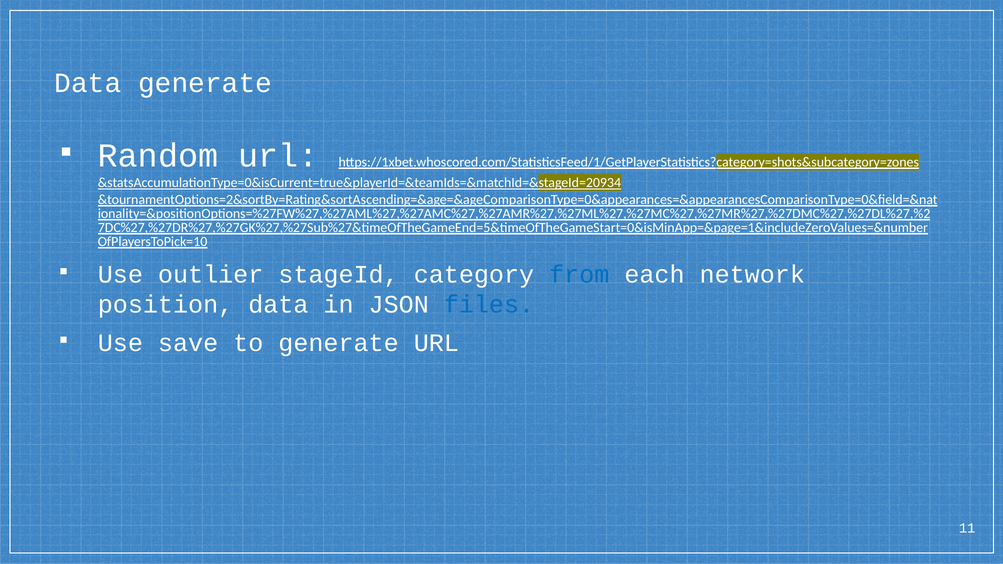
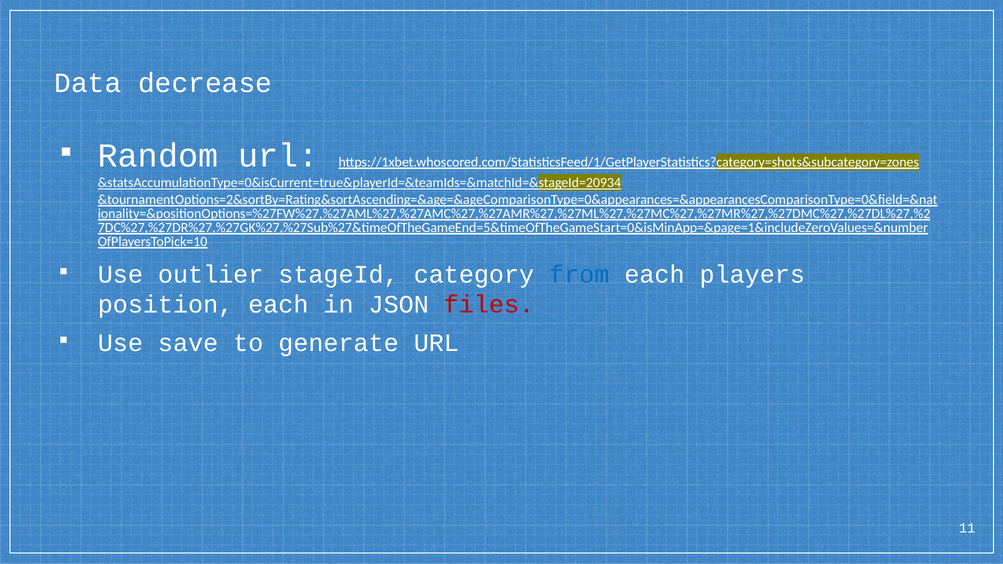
Data generate: generate -> decrease (205, 83)
network: network -> players (752, 274)
position data: data -> each (278, 304)
files colour: blue -> red (489, 304)
